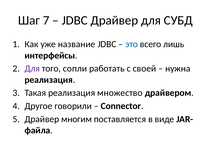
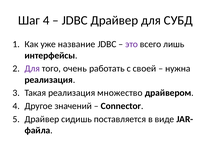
Шаг 7: 7 -> 4 (46, 20)
это colour: blue -> purple (132, 44)
сопли: сопли -> очень (75, 69)
говорили: говорили -> значений (73, 106)
многим: многим -> сидишь (77, 119)
